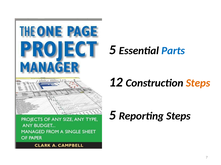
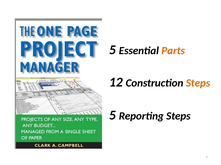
Parts colour: blue -> orange (173, 51)
